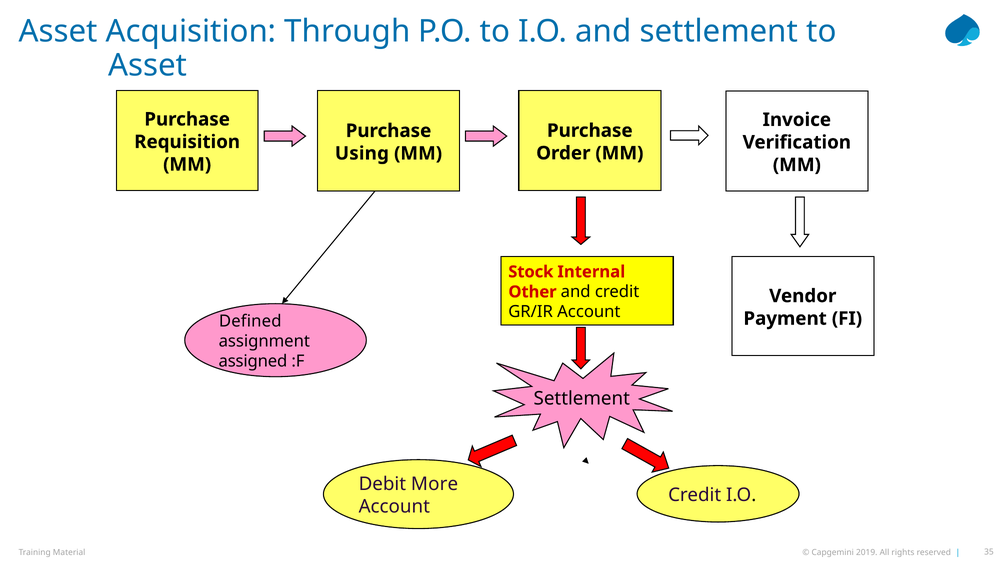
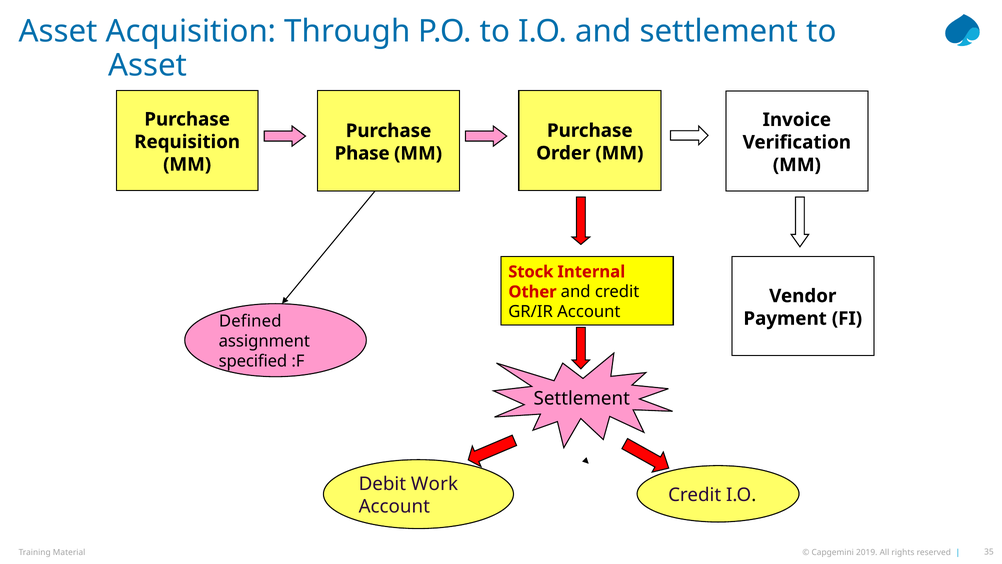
Using: Using -> Phase (362, 153)
assigned: assigned -> specified (253, 361)
More: More -> Work (435, 484)
